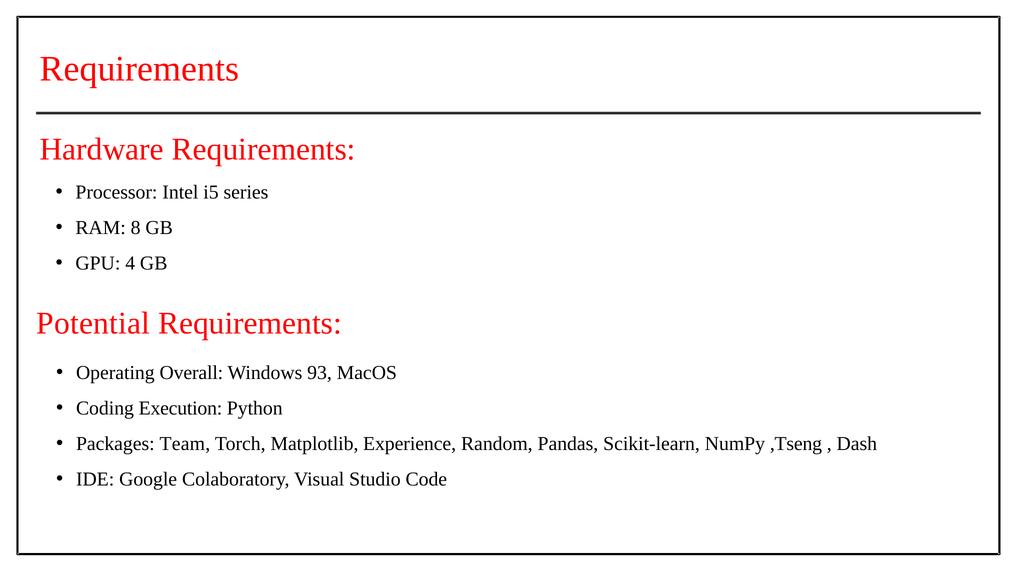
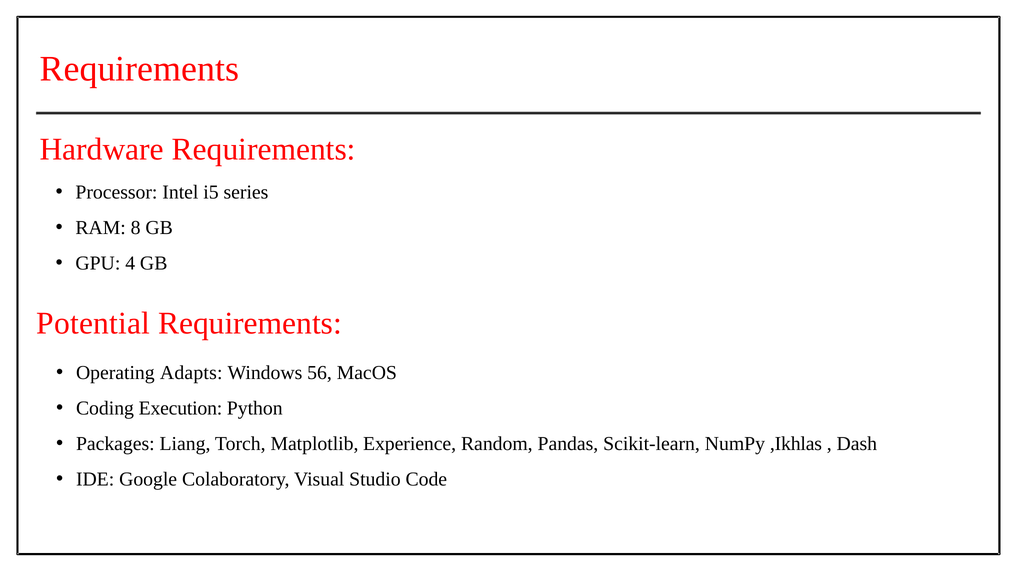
Overall: Overall -> Adapts (191, 373)
93: 93 -> 56 (320, 373)
Team: Team -> Liang (185, 444)
,Tseng: ,Tseng -> ,Ikhlas (796, 444)
